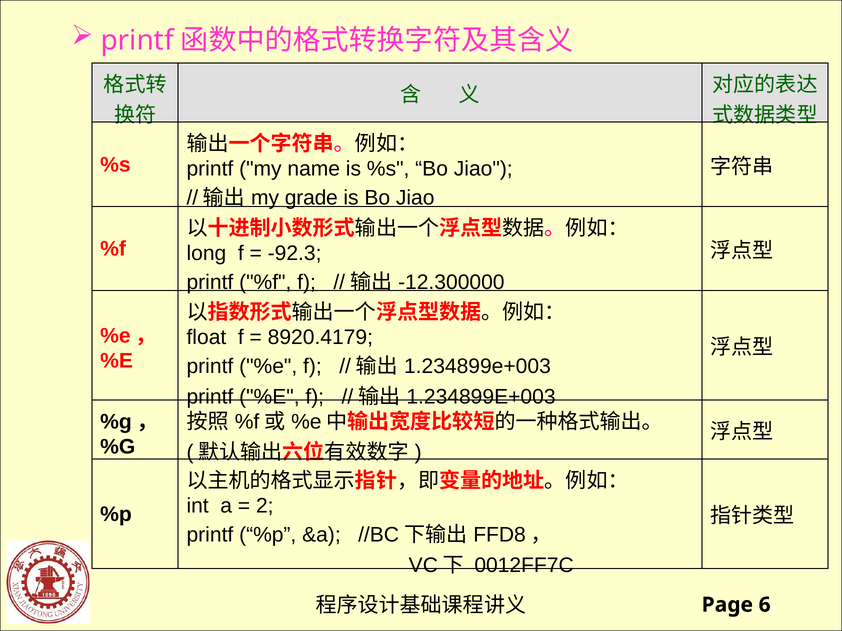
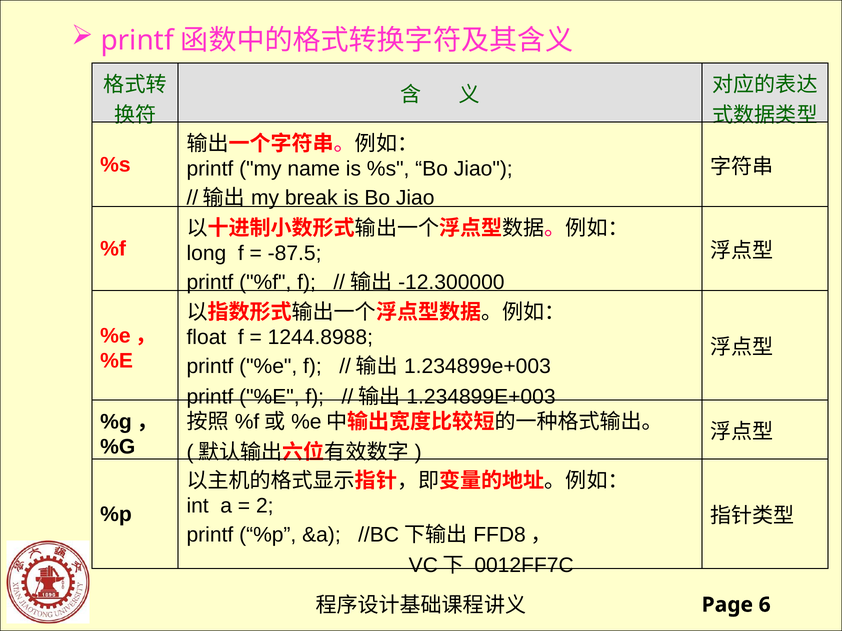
grade: grade -> break (311, 198)
-92.3: -92.3 -> -87.5 (295, 253)
8920.4179: 8920.4179 -> 1244.8988 (320, 338)
